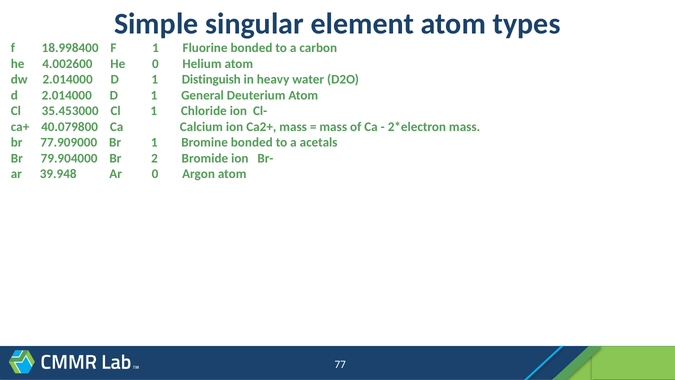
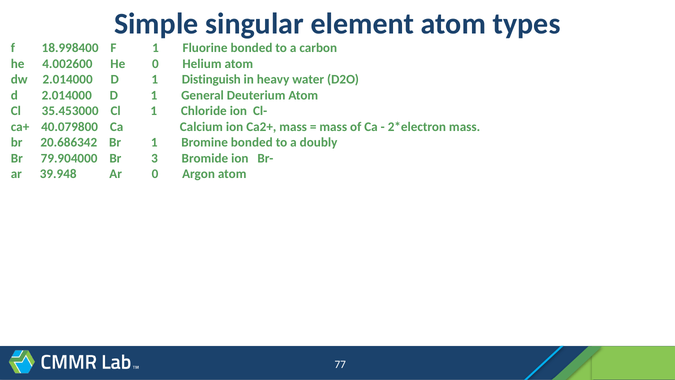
77.909000: 77.909000 -> 20.686342 (69, 142)
acetals: acetals -> doubly (319, 142)
2: 2 -> 3 (155, 158)
